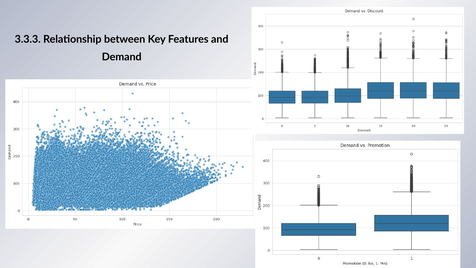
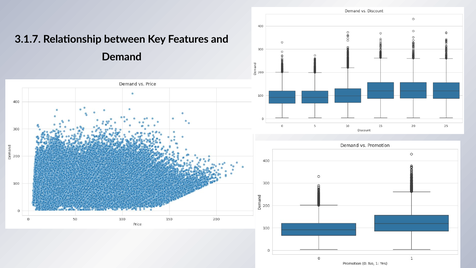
3.3.3: 3.3.3 -> 3.1.7 (28, 39)
